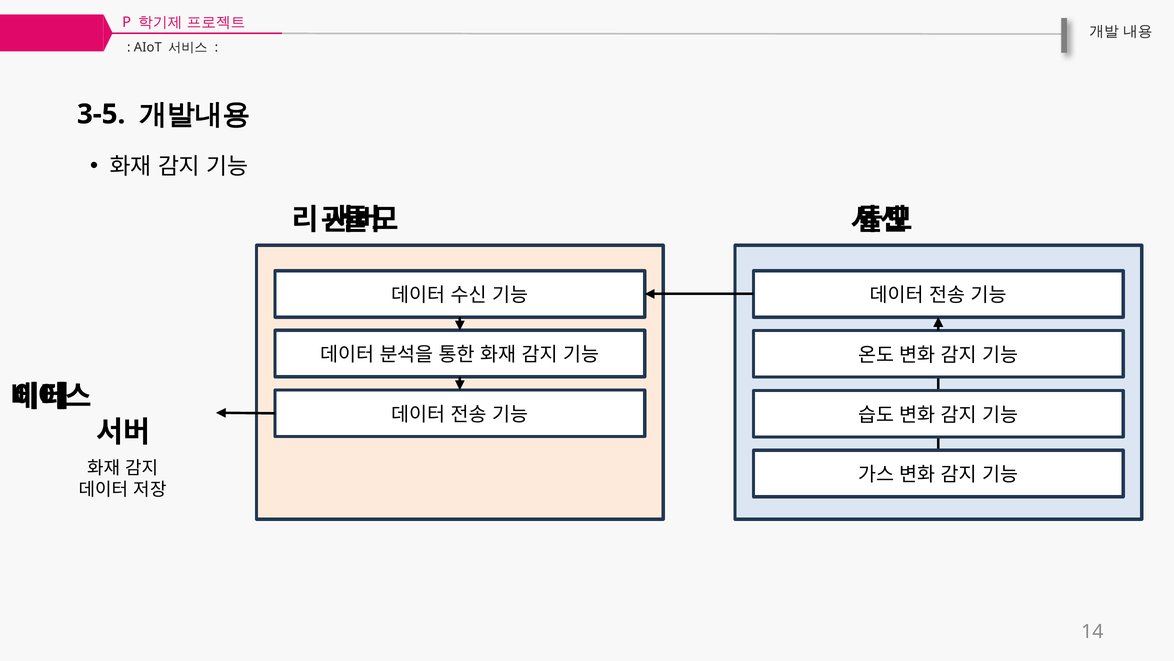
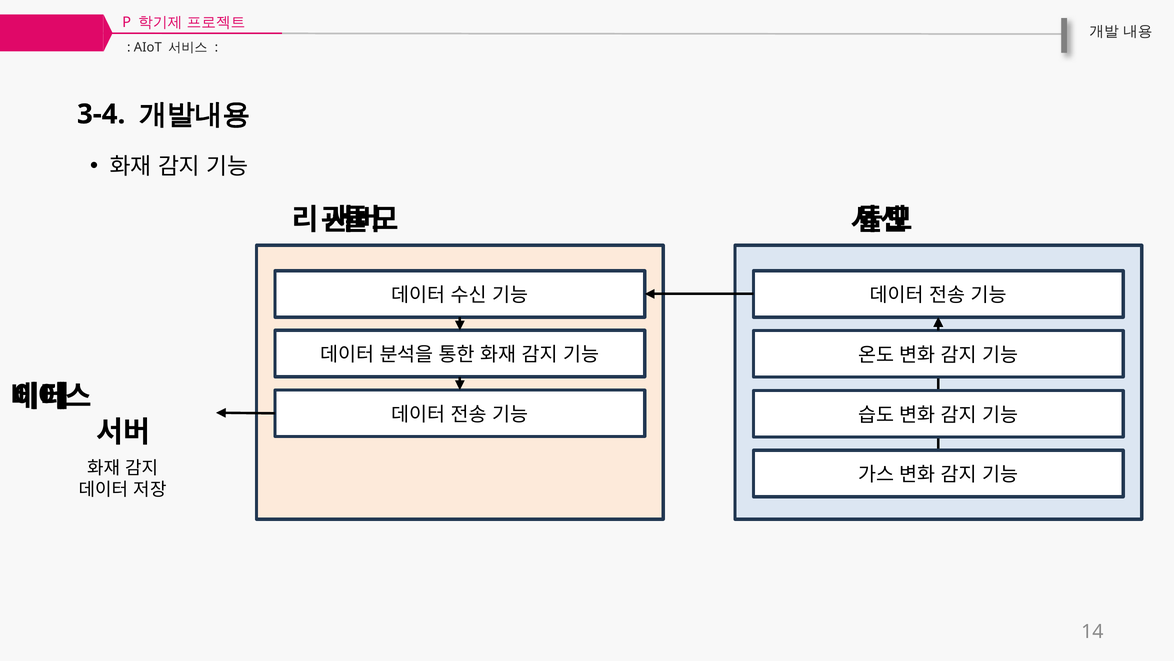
3-5: 3-5 -> 3-4 (101, 114)
